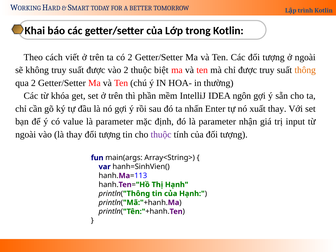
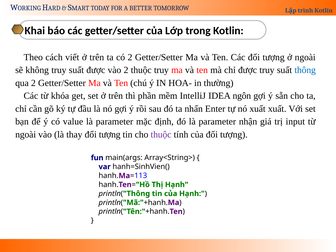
thuộc biệt: biệt -> truy (161, 70)
thông colour: orange -> blue (305, 70)
xuất thay: thay -> xuất (277, 109)
